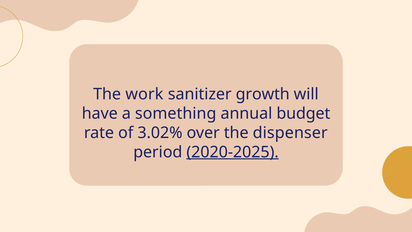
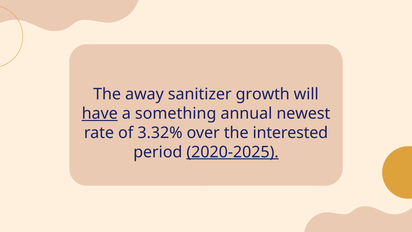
work: work -> away (144, 94)
have underline: none -> present (100, 113)
budget: budget -> newest (303, 113)
3.02%: 3.02% -> 3.32% (160, 133)
dispenser: dispenser -> interested (290, 133)
